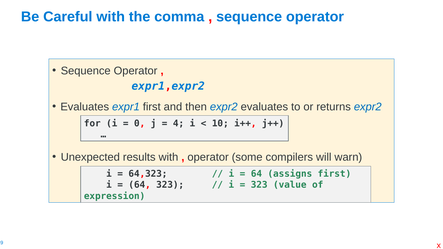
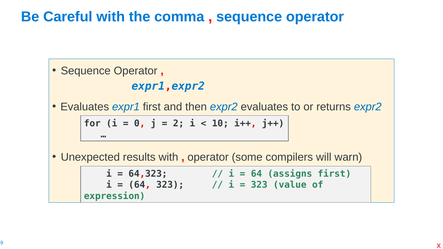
4: 4 -> 2 (179, 123)
